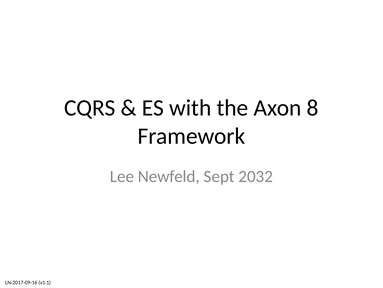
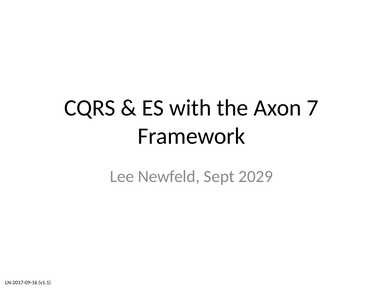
8: 8 -> 7 (313, 108)
2032: 2032 -> 2029 (256, 176)
